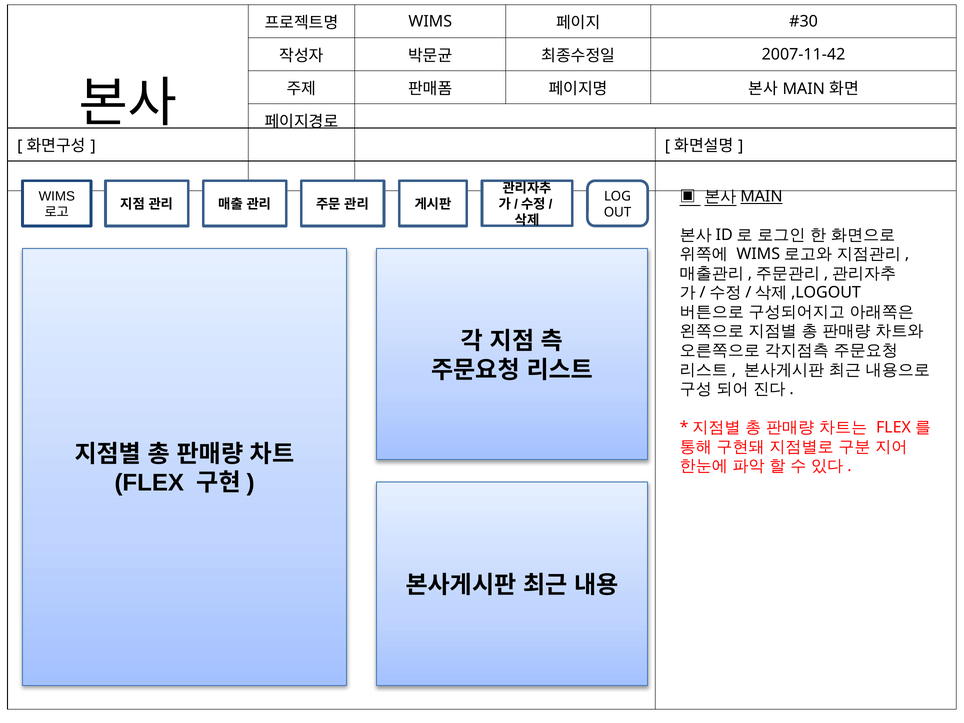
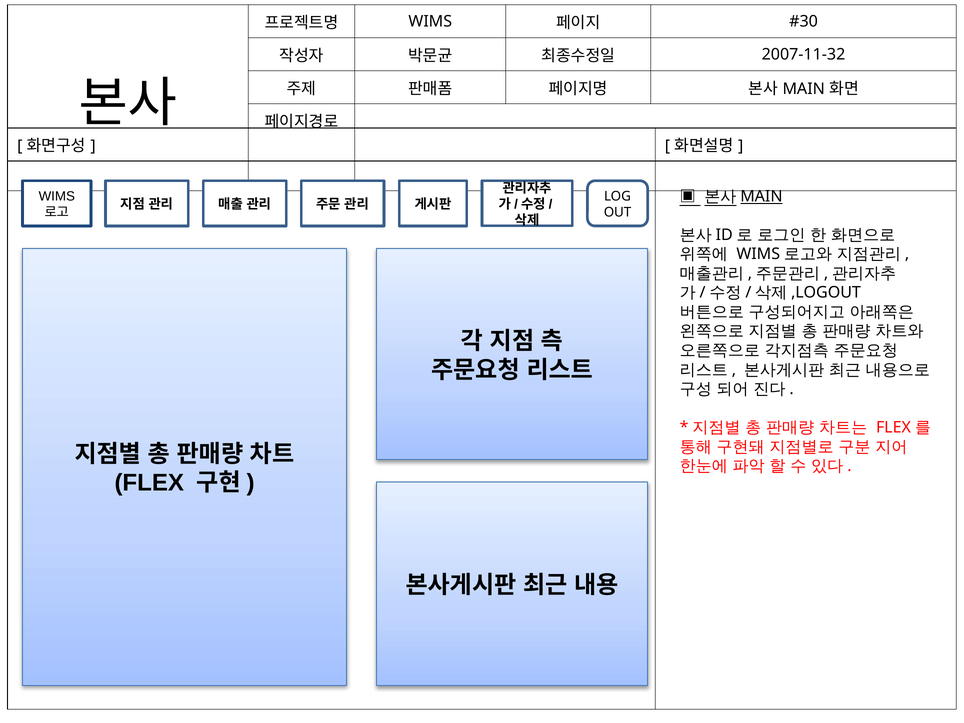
2007-11-42: 2007-11-42 -> 2007-11-32 (804, 55)
